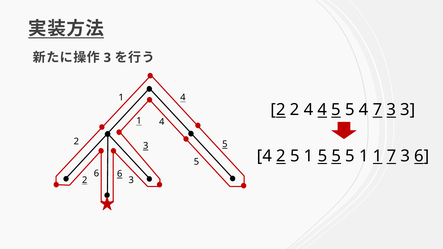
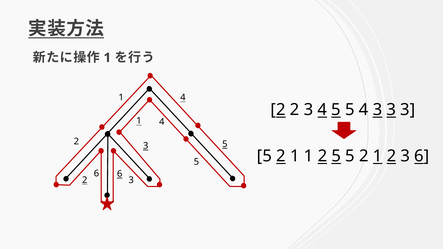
3: 3 -> 1 (107, 58)
2 2 4: 4 -> 3 (308, 110)
4 7: 7 -> 3 (377, 110)
4: 4 -> 5 (264, 156)
5: 5 -> 1 (295, 156)
5: 5 -> 2 (322, 156)
5 5 1: 1 -> 2 (364, 156)
7: 7 -> 2 (391, 156)
